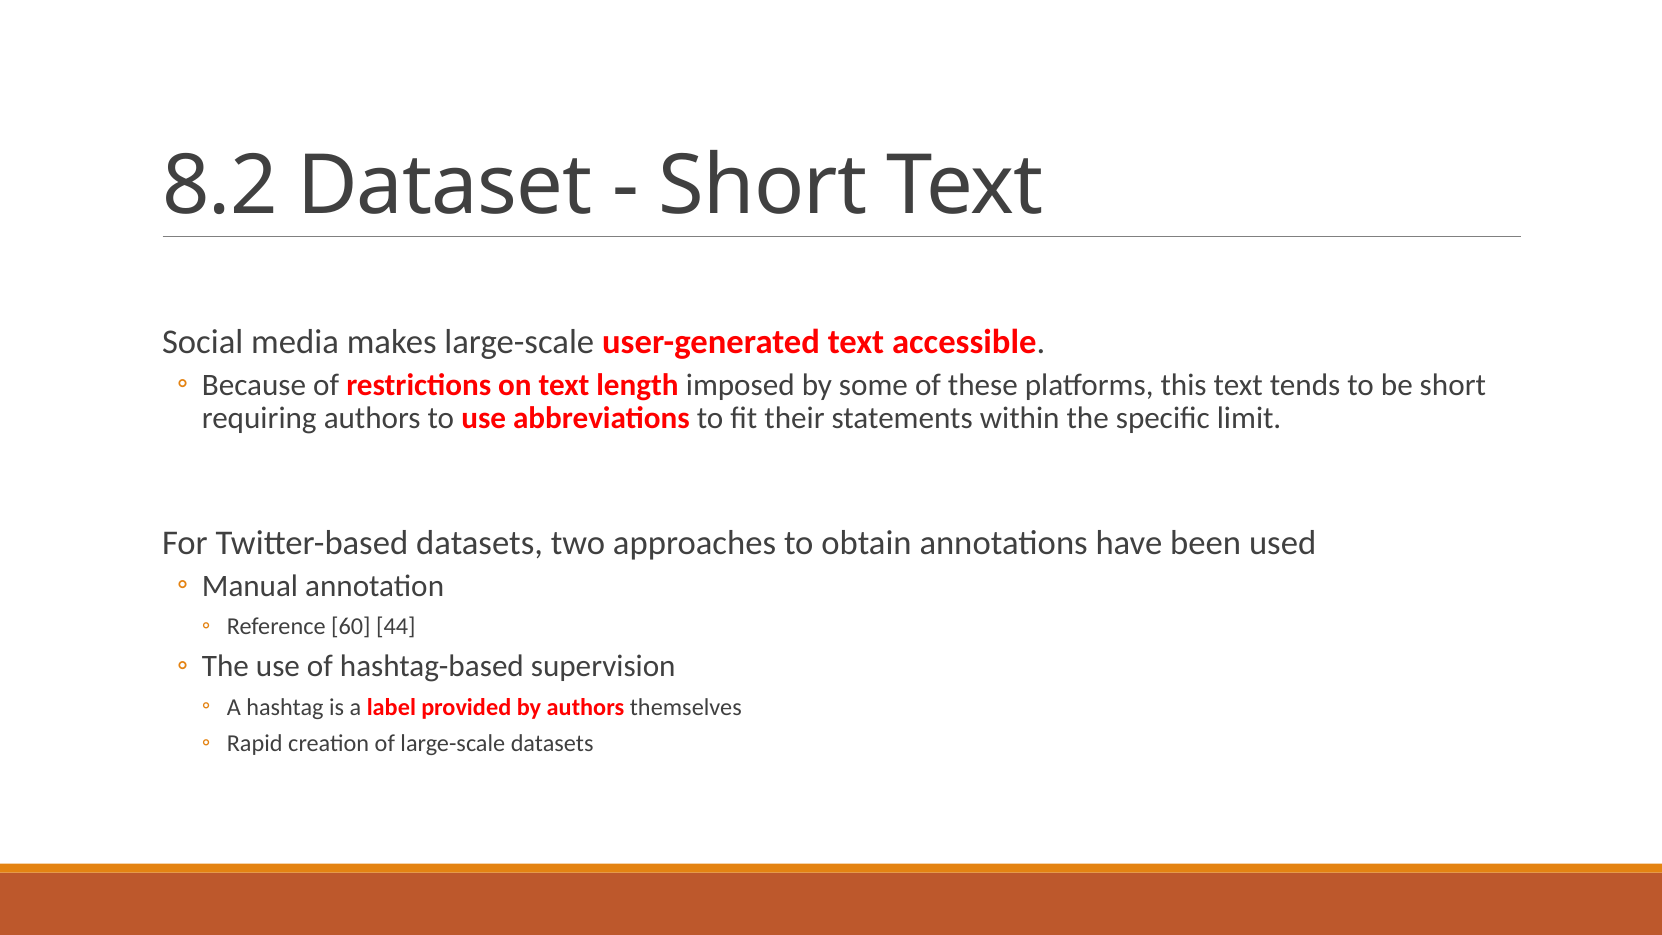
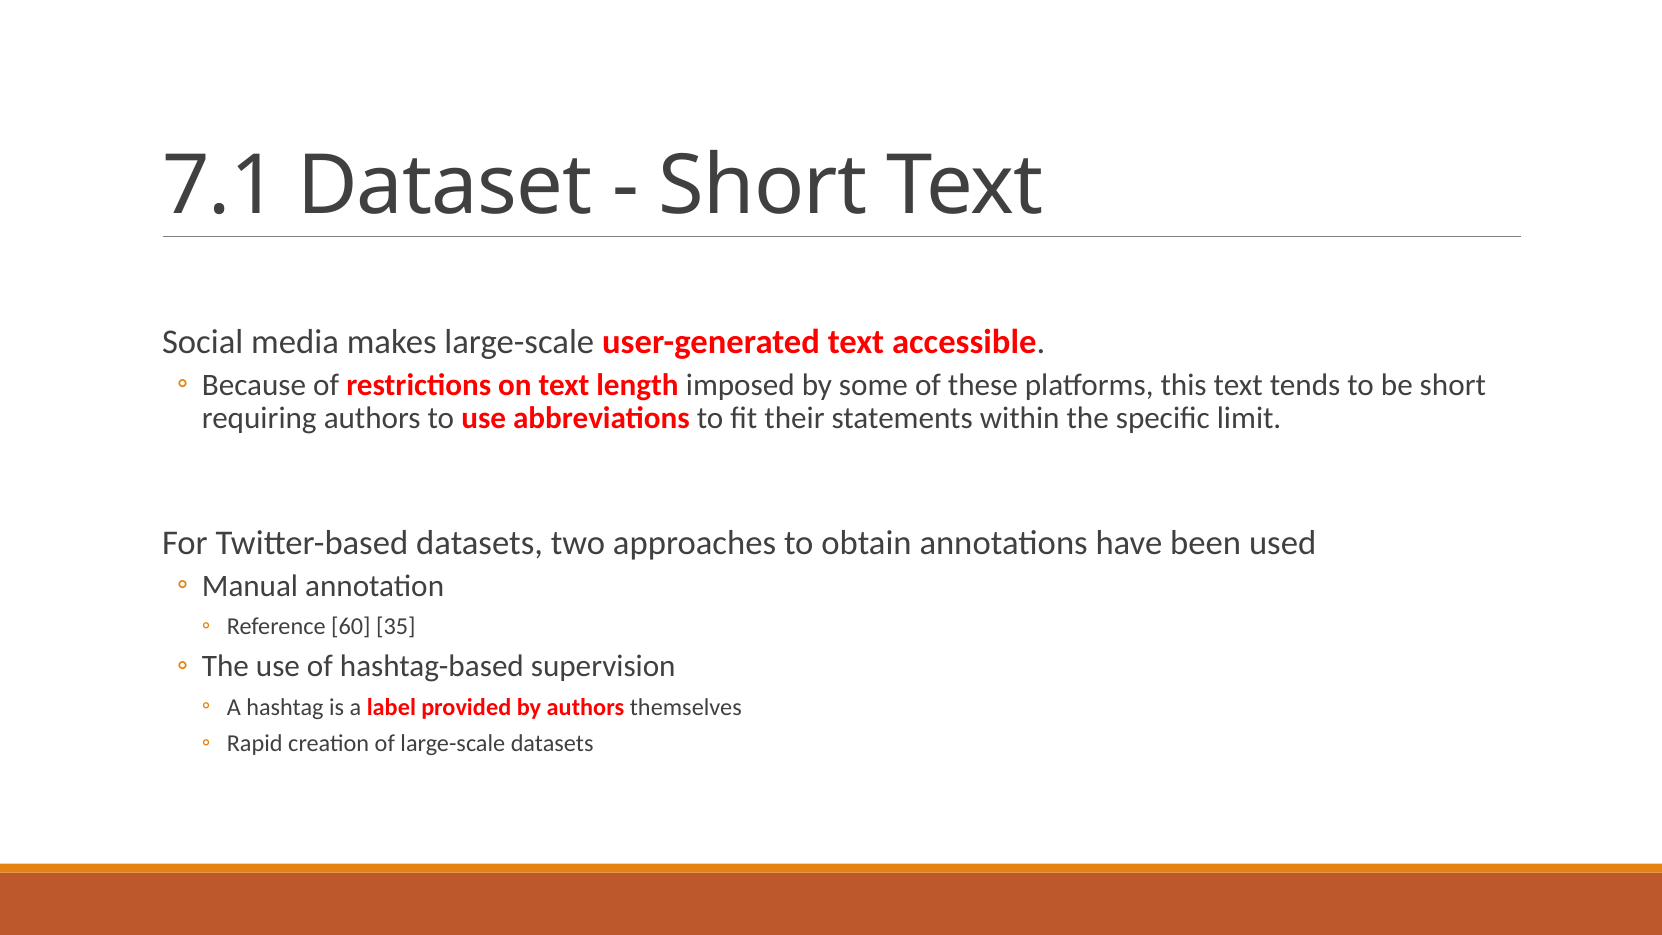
8.2: 8.2 -> 7.1 (220, 186)
44: 44 -> 35 (396, 626)
